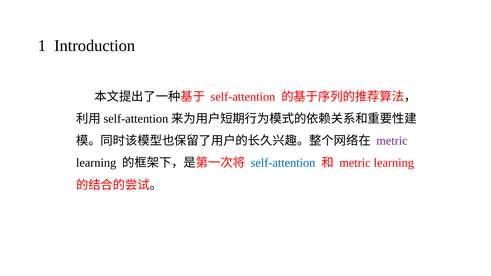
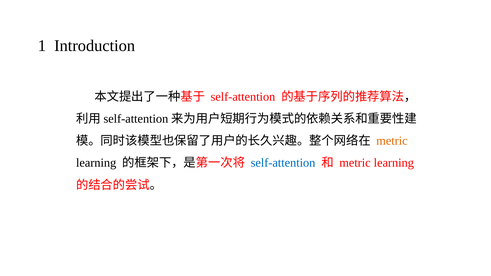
metric colour: purple -> orange (392, 141)
